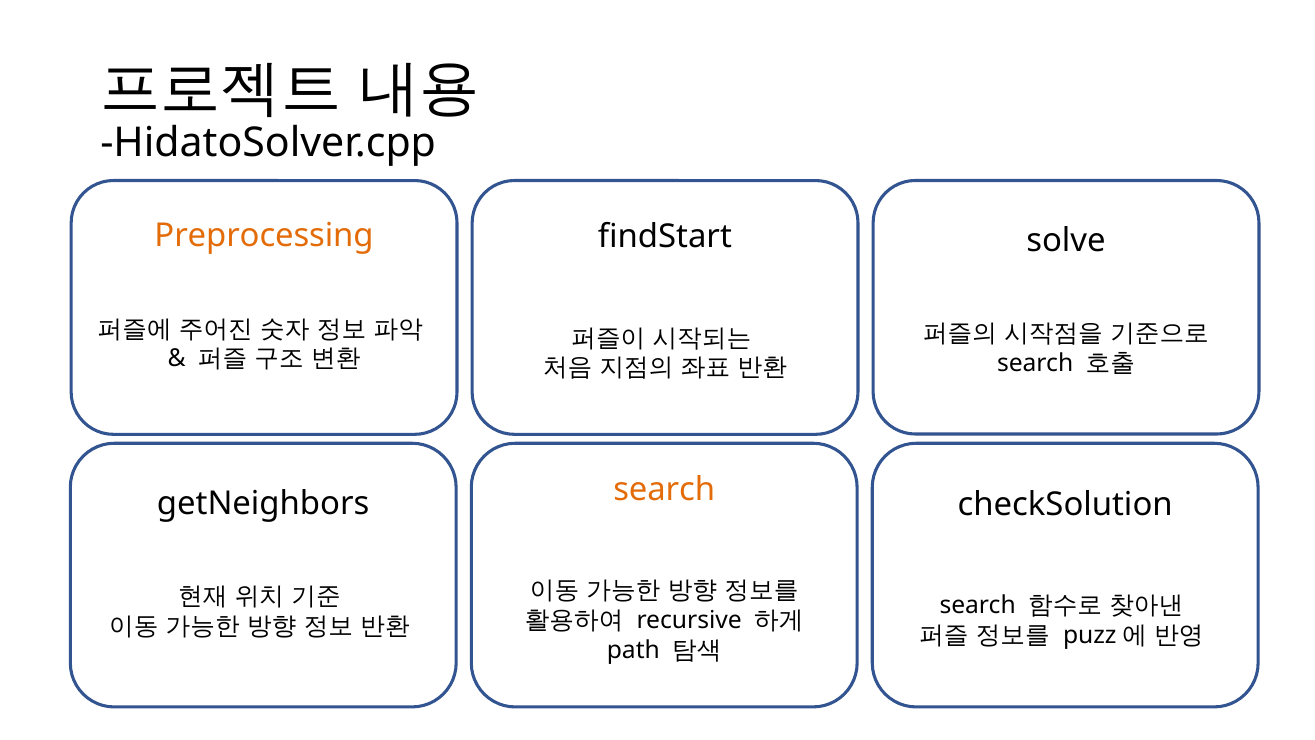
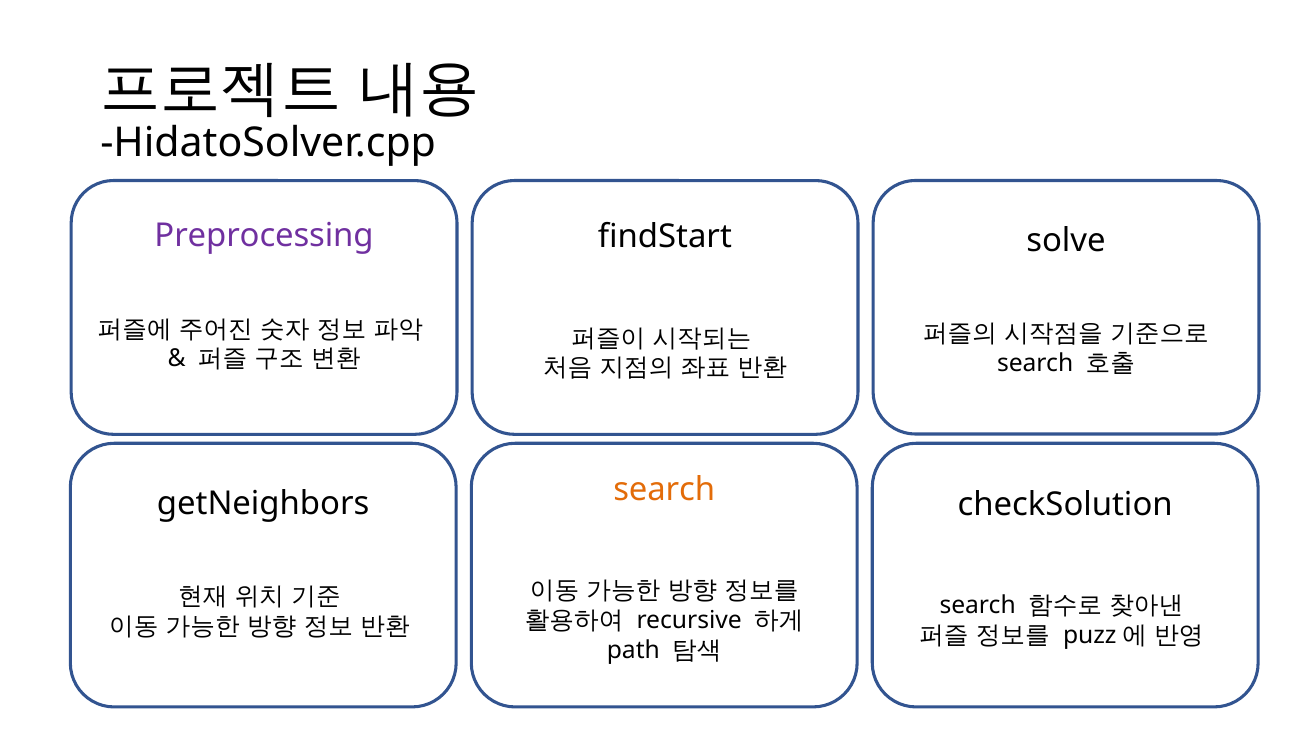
Preprocessing colour: orange -> purple (264, 236)
